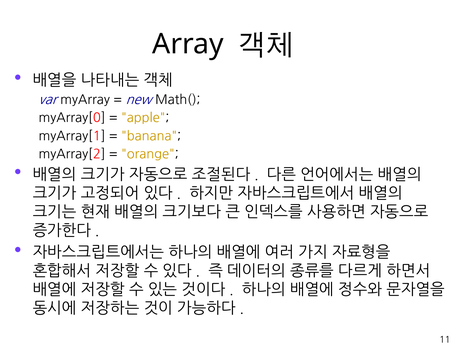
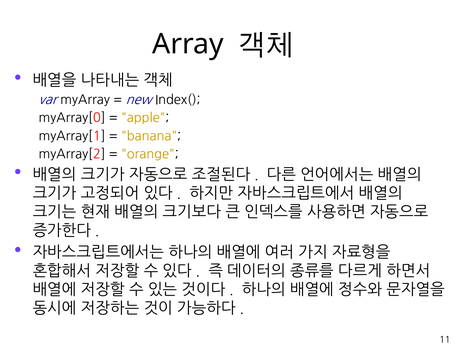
Math(: Math( -> Index( (178, 100)
